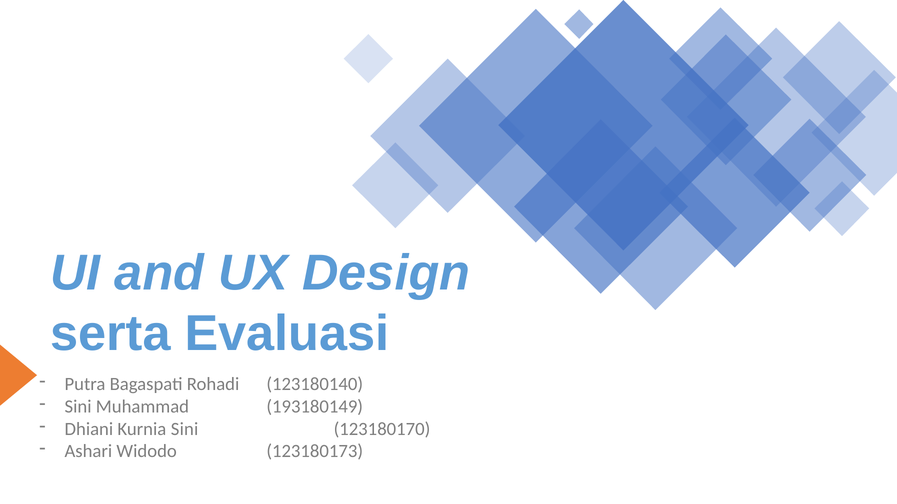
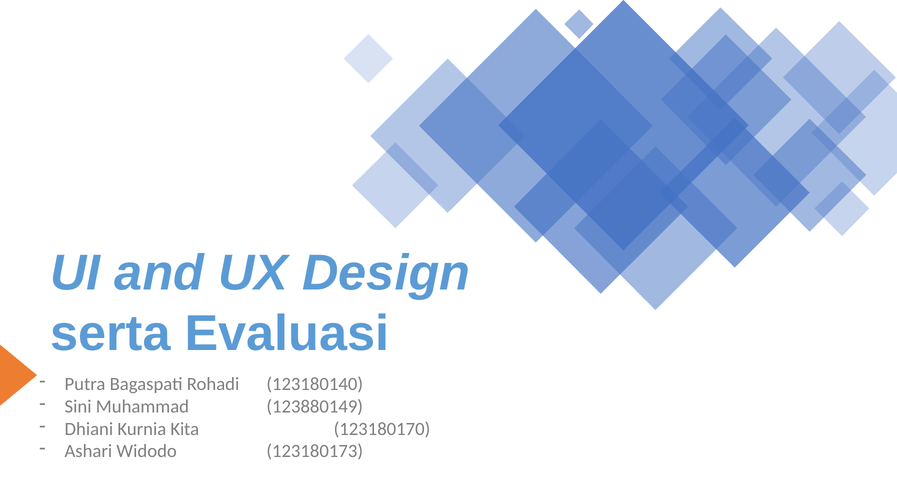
193180149: 193180149 -> 123880149 (315, 407)
Kurnia Sini: Sini -> Kita (185, 429)
